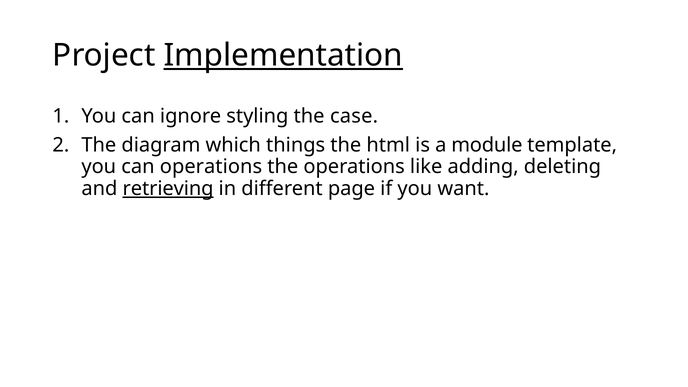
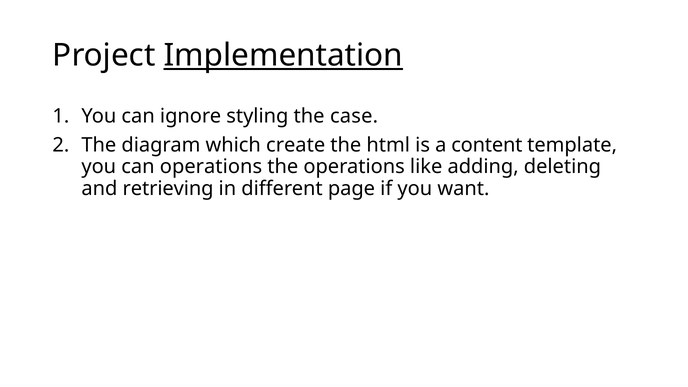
things: things -> create (296, 145)
module: module -> content (487, 145)
retrieving underline: present -> none (168, 189)
